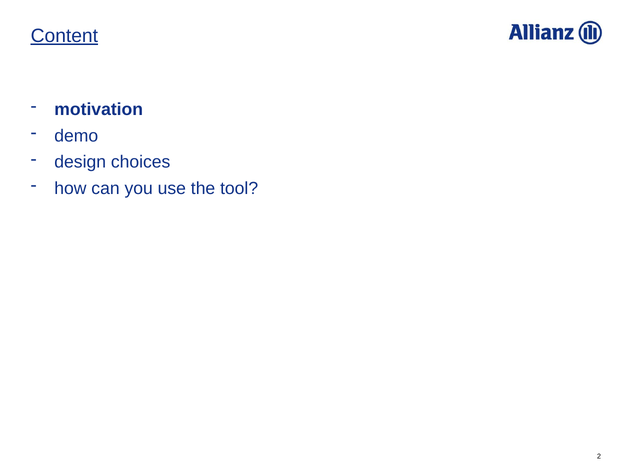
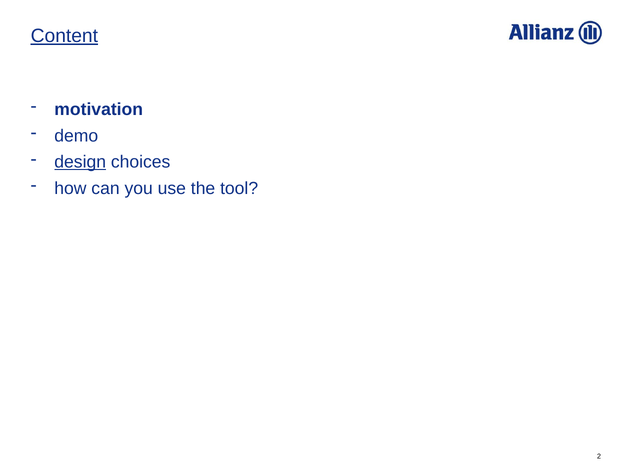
design underline: none -> present (80, 162)
